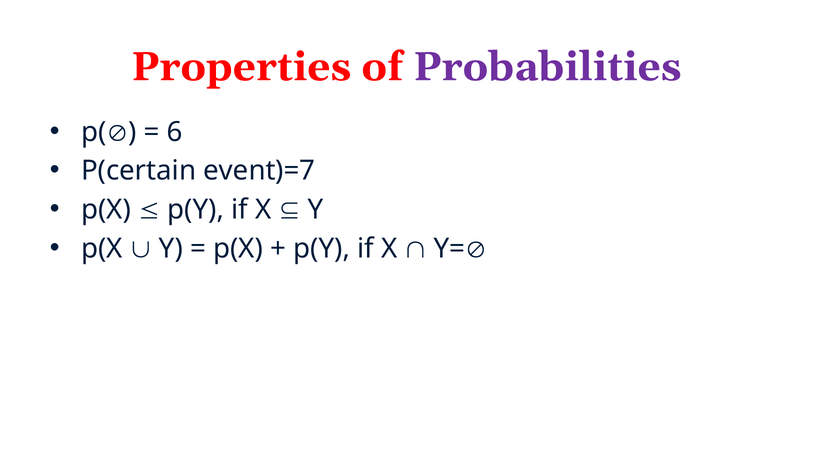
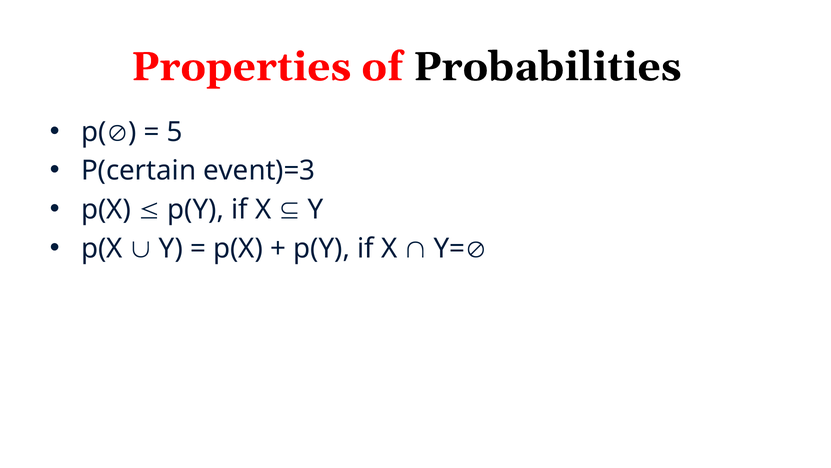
Probabilities colour: purple -> black (547, 67)
6: 6 -> 5 (175, 132)
event)=7: event)=7 -> event)=3 (259, 171)
